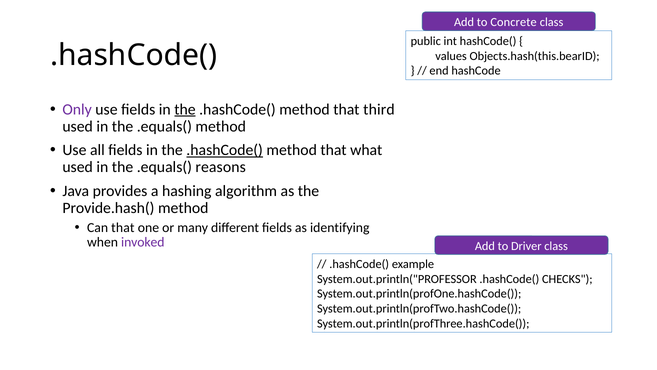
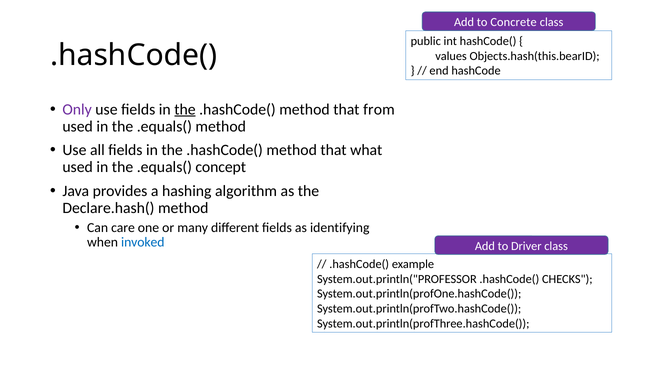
third: third -> from (379, 109)
.hashCode( underline: present -> none (225, 150)
reasons: reasons -> concept (221, 167)
Provide.hash(: Provide.hash( -> Declare.hash( (108, 208)
Can that: that -> care (123, 227)
invoked colour: purple -> blue (143, 242)
